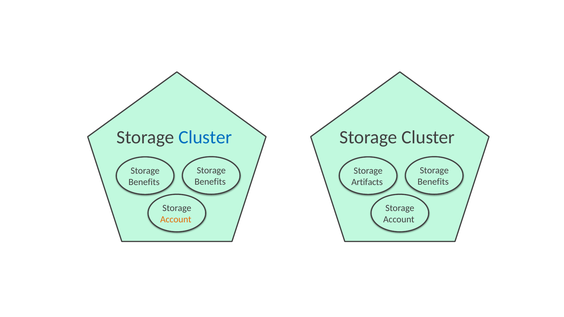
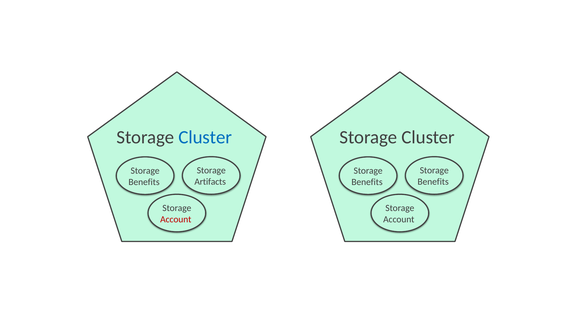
Benefits: Benefits -> Artifacts (210, 182)
Artifacts: Artifacts -> Benefits (367, 182)
Account colour: orange -> red (176, 219)
